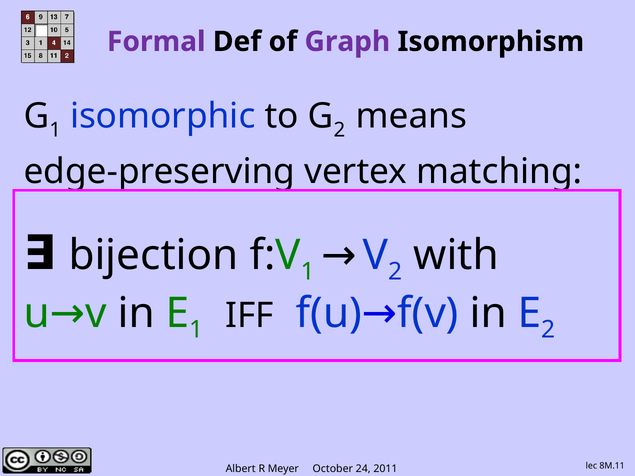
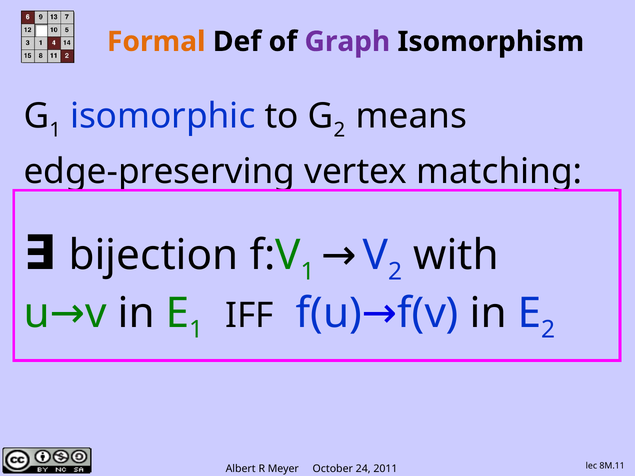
Formal colour: purple -> orange (156, 42)
